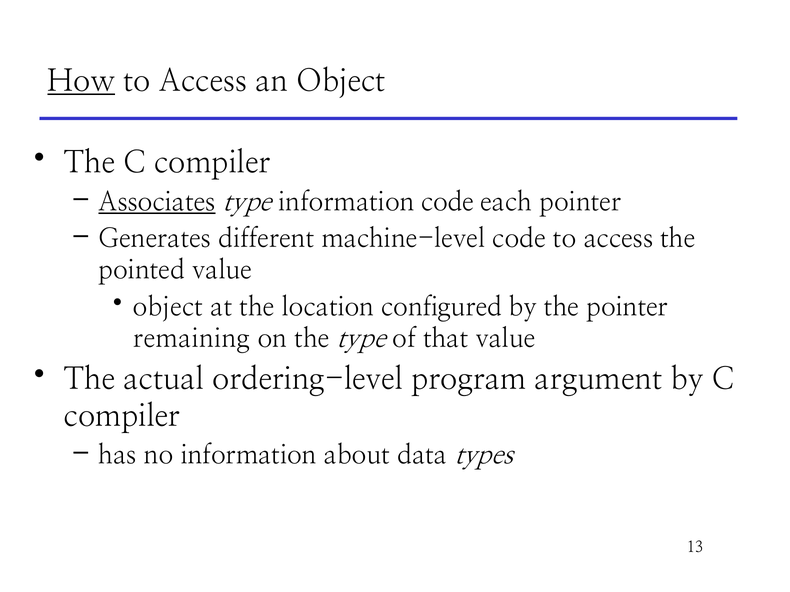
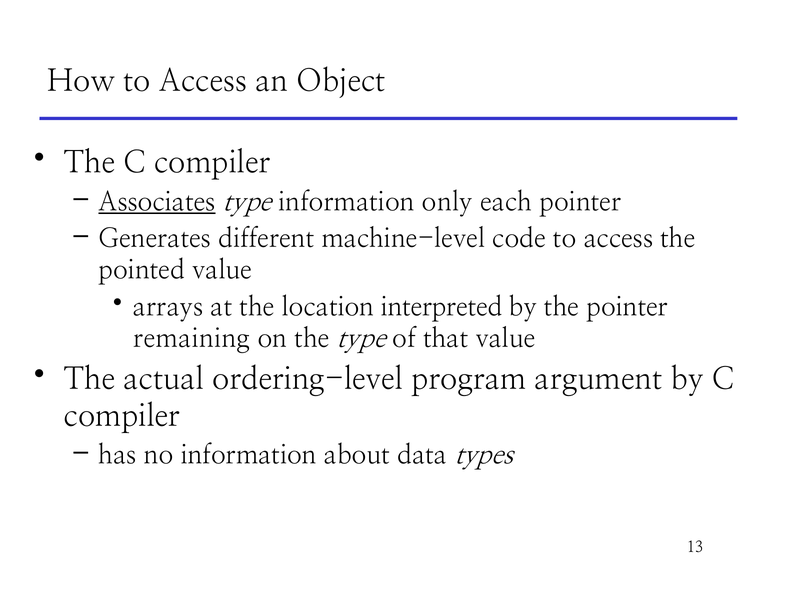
How underline: present -> none (81, 81)
information code: code -> only (447, 202)
object: object -> arrays (168, 307)
configured: configured -> interpreted (442, 307)
